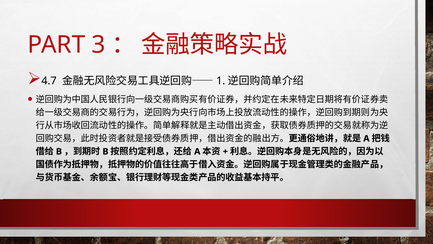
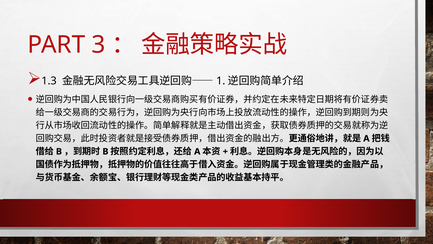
4.7: 4.7 -> 1.3 (49, 81)
